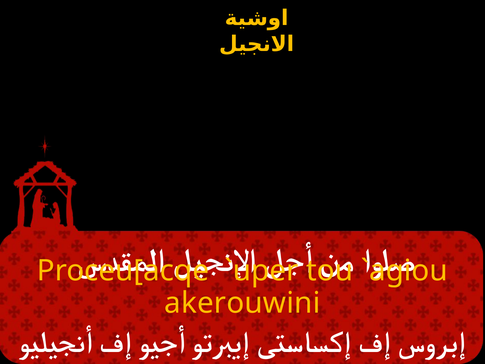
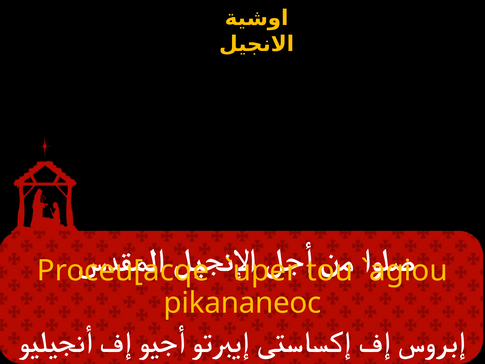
akerouwini: akerouwini -> pikananeoc (243, 303)
